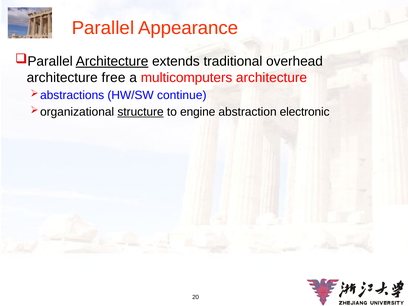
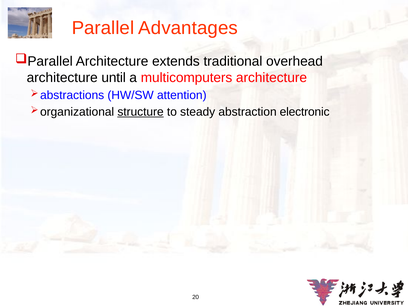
Appearance: Appearance -> Advantages (188, 28)
Architecture underline: present -> none (112, 61)
free: free -> until (114, 78)
continue: continue -> attention (182, 95)
engine: engine -> steady (198, 112)
